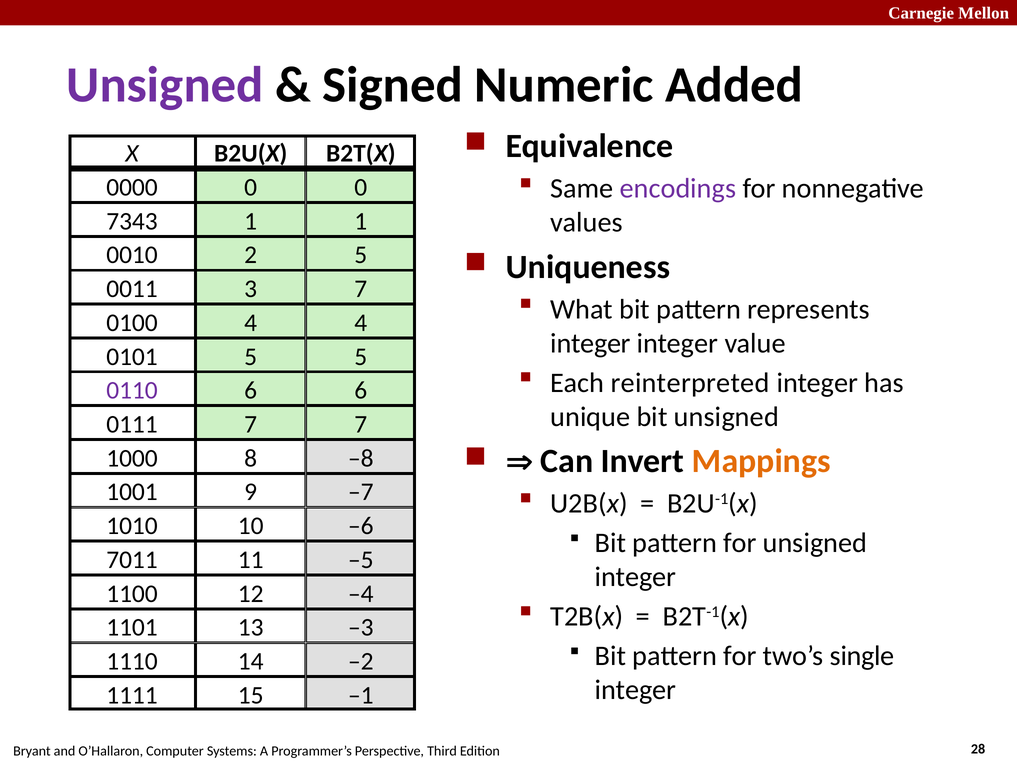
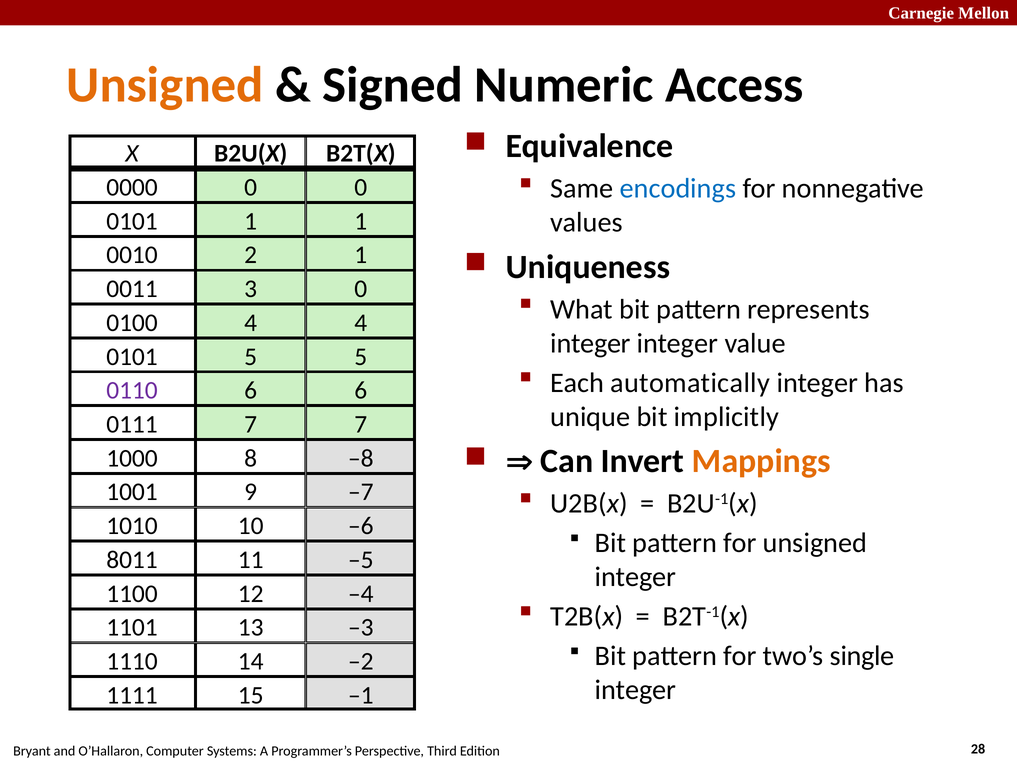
Unsigned colour: purple -> orange (165, 85)
Added: Added -> Access (734, 85)
encodings colour: purple -> blue (678, 189)
7343: 7343 -> 0101 (132, 221)
0010 5: 5 -> 1 (361, 255)
0011 7: 7 -> 0 (361, 289)
reinterpreted: reinterpreted -> automatically (690, 383)
bit unsigned: unsigned -> implicitly (726, 417)
7011: 7011 -> 8011 (132, 560)
